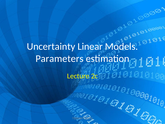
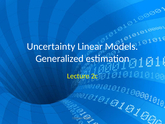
Parameters: Parameters -> Generalized (60, 58)
